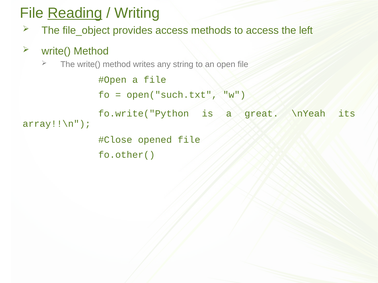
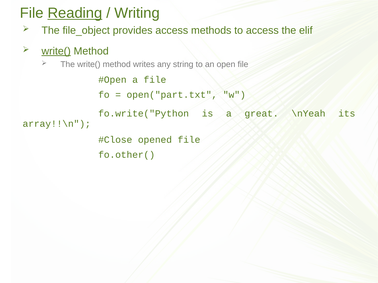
left: left -> elif (306, 30)
write( underline: none -> present (56, 51)
open("such.txt: open("such.txt -> open("part.txt (172, 95)
